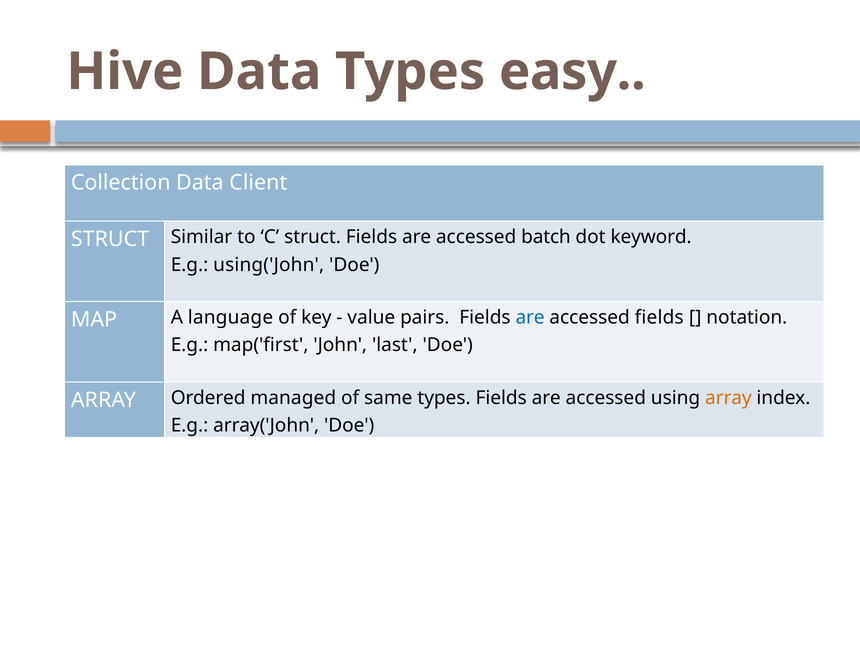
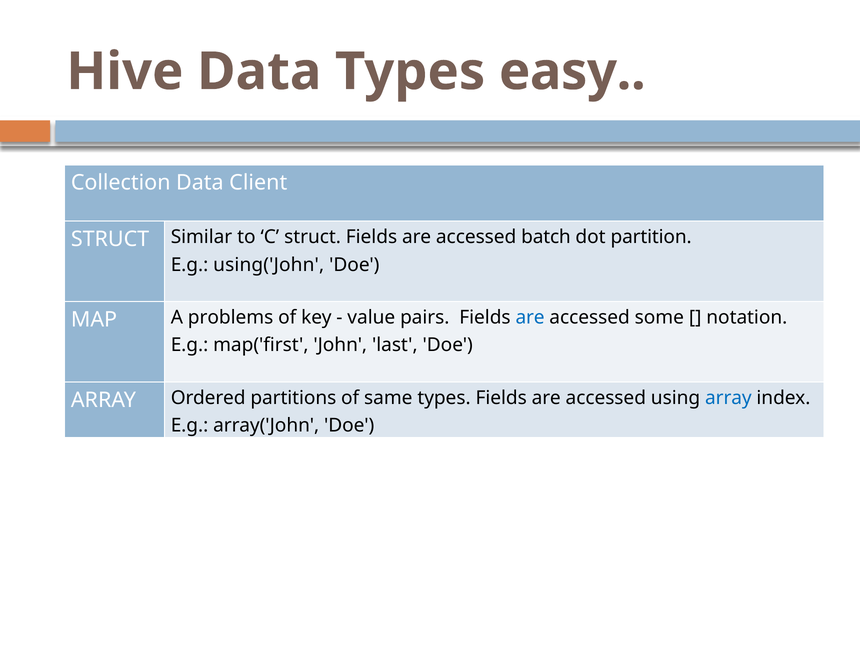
keyword: keyword -> partition (651, 237)
language: language -> problems (231, 317)
accessed fields: fields -> some (659, 317)
managed: managed -> partitions (293, 398)
array colour: orange -> blue (728, 398)
